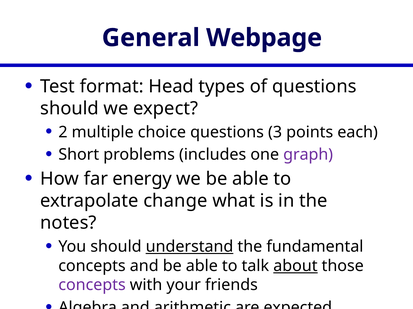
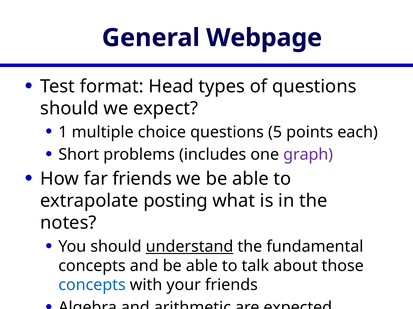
2: 2 -> 1 (63, 132)
3: 3 -> 5 (275, 132)
far energy: energy -> friends (142, 179)
change: change -> posting (176, 201)
about underline: present -> none (295, 266)
concepts colour: purple -> blue (92, 286)
